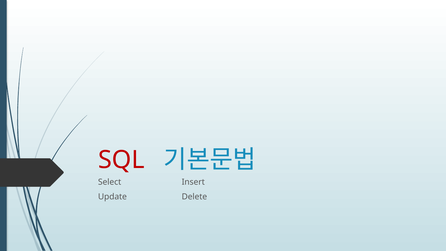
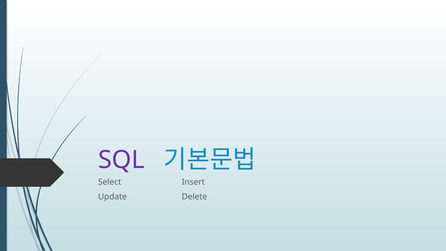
SQL colour: red -> purple (121, 160)
